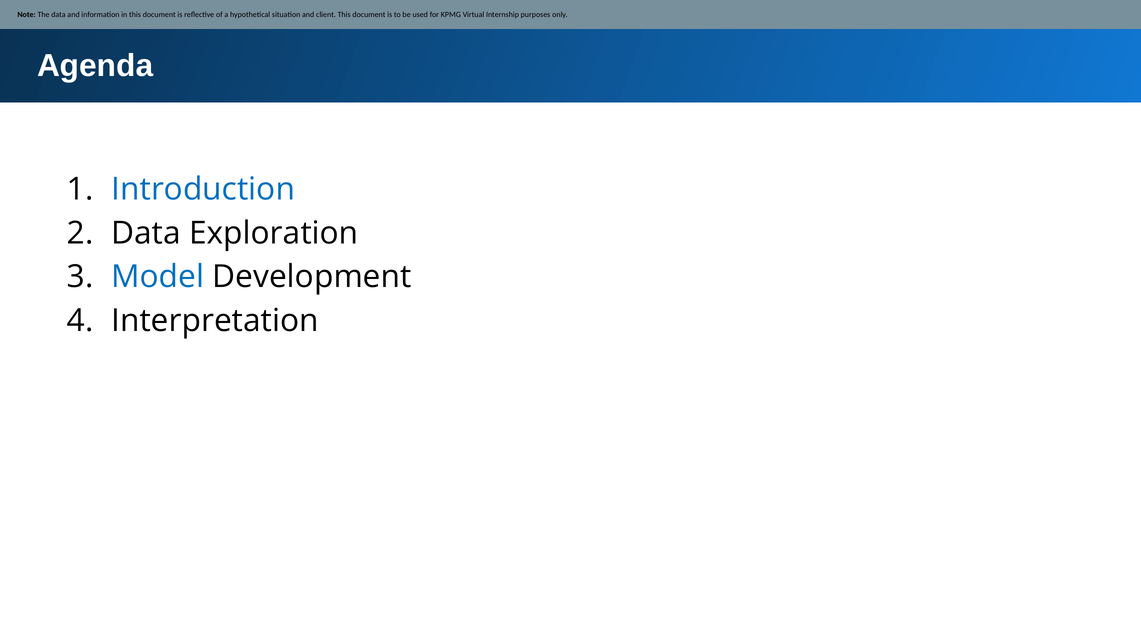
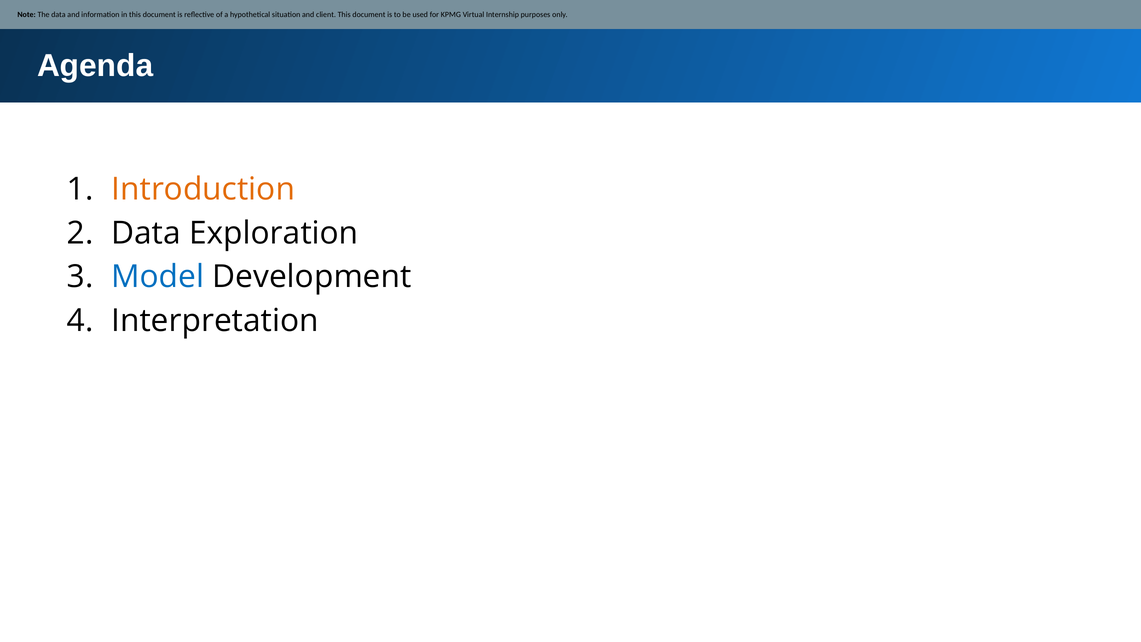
Introduction colour: blue -> orange (203, 189)
